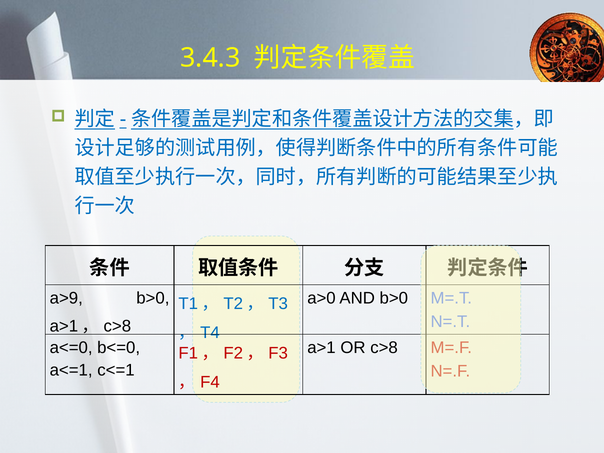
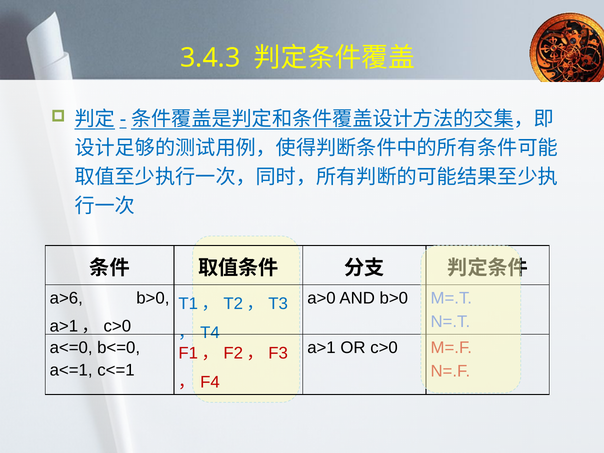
a>9: a>9 -> a>6 (66, 298)
c>8: c>8 -> c>0 (117, 326)
OR c>8: c>8 -> c>0 (384, 348)
